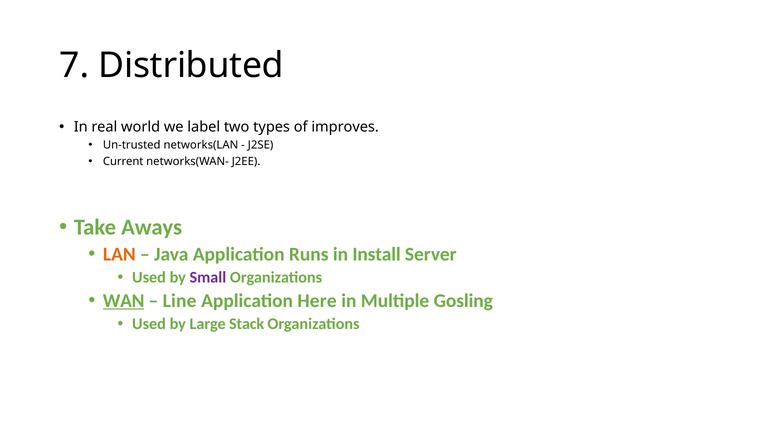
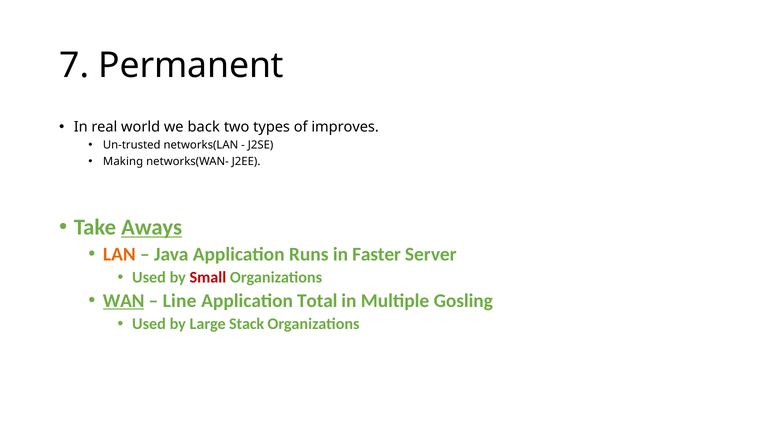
Distributed: Distributed -> Permanent (191, 65)
label: label -> back (204, 127)
Current: Current -> Making (123, 161)
Aways underline: none -> present (152, 227)
Install: Install -> Faster (377, 254)
Small colour: purple -> red (208, 277)
Here: Here -> Total (317, 301)
